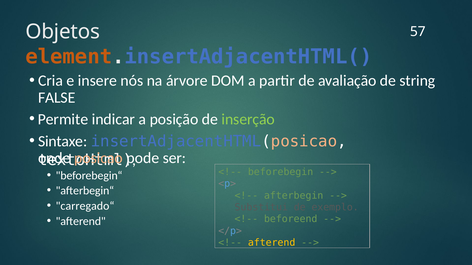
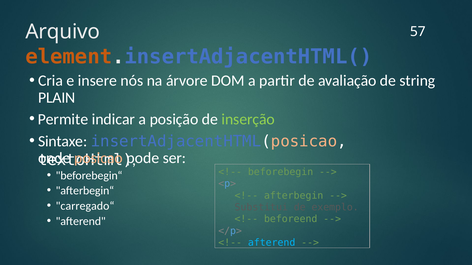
Objetos: Objetos -> Arquivo (63, 32)
FALSE: FALSE -> PLAIN (57, 98)
afterend colour: yellow -> light blue (272, 243)
